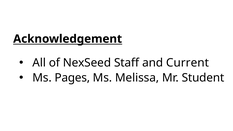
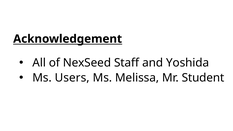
Current: Current -> Yoshida (188, 63)
Pages: Pages -> Users (72, 78)
